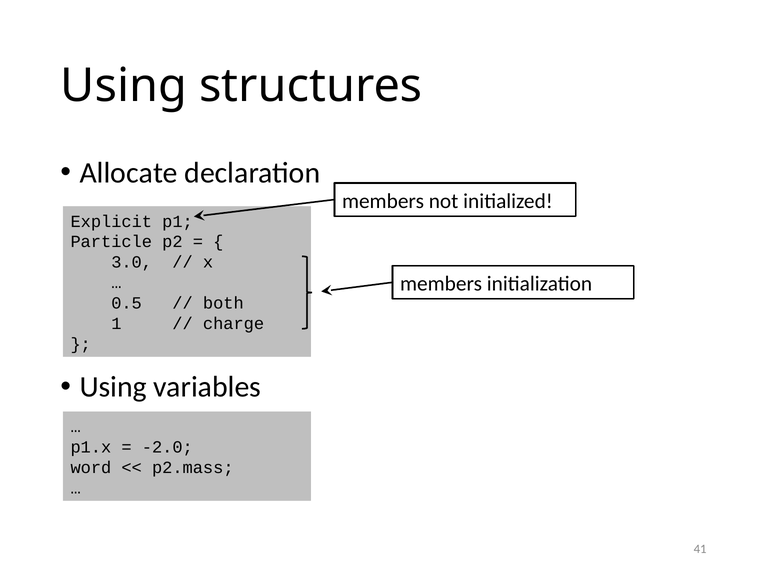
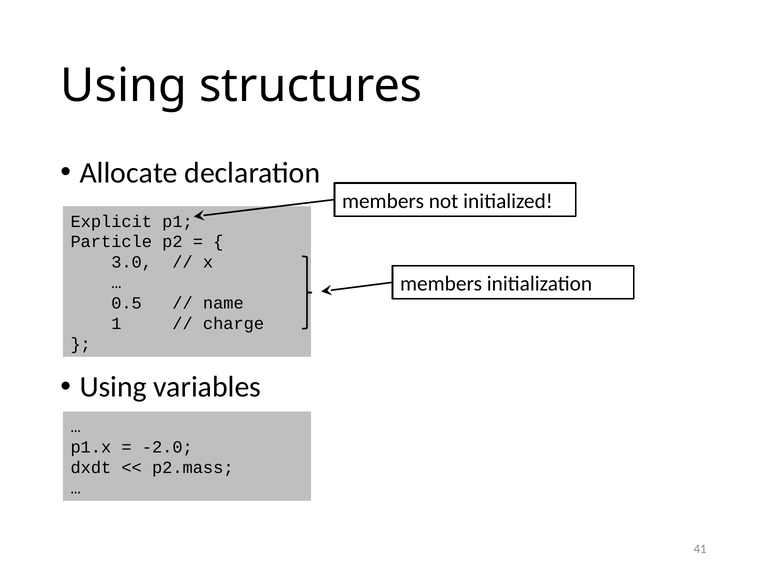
both: both -> name (223, 303)
word: word -> dxdt (91, 468)
